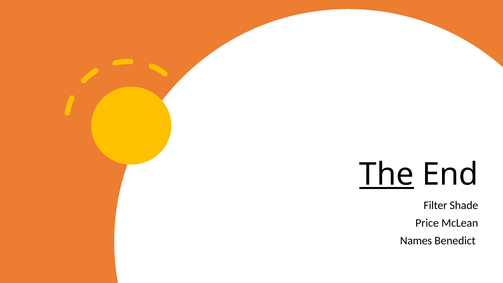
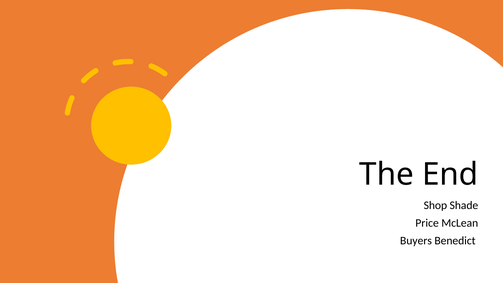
The underline: present -> none (387, 174)
Filter: Filter -> Shop (435, 205)
Names: Names -> Buyers (416, 241)
